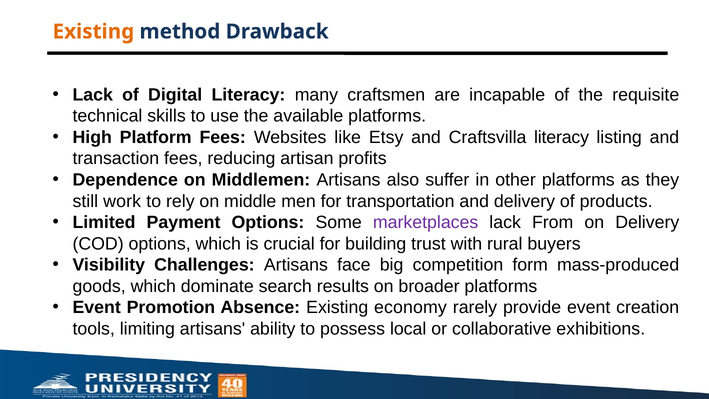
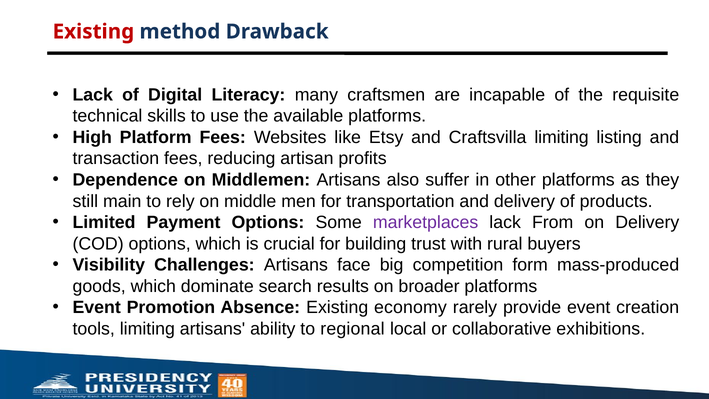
Existing colour: orange -> red (93, 32)
Craftsvilla literacy: literacy -> limiting (562, 137)
work: work -> main (122, 201)
possess: possess -> regional (352, 329)
